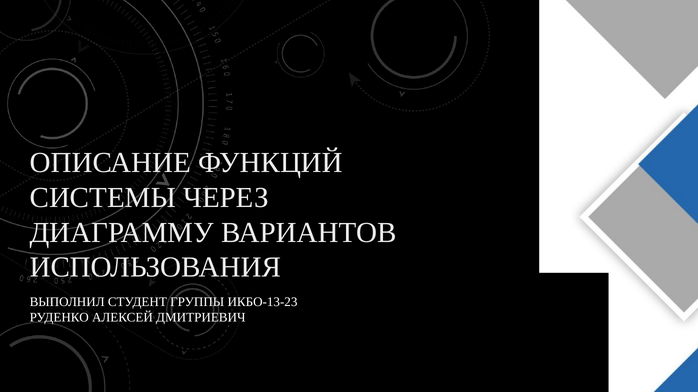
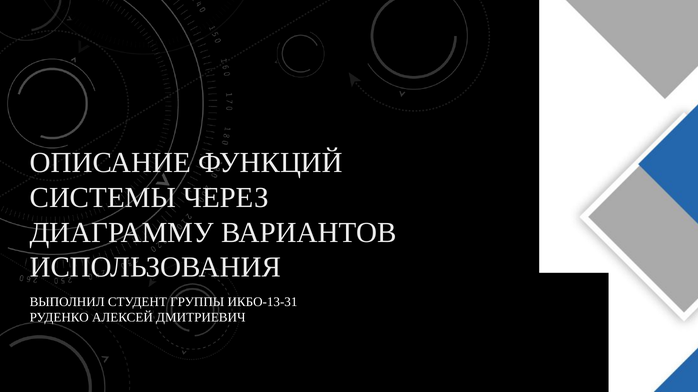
ИКБО-13-23: ИКБО-13-23 -> ИКБО-13-31 (262, 302)
